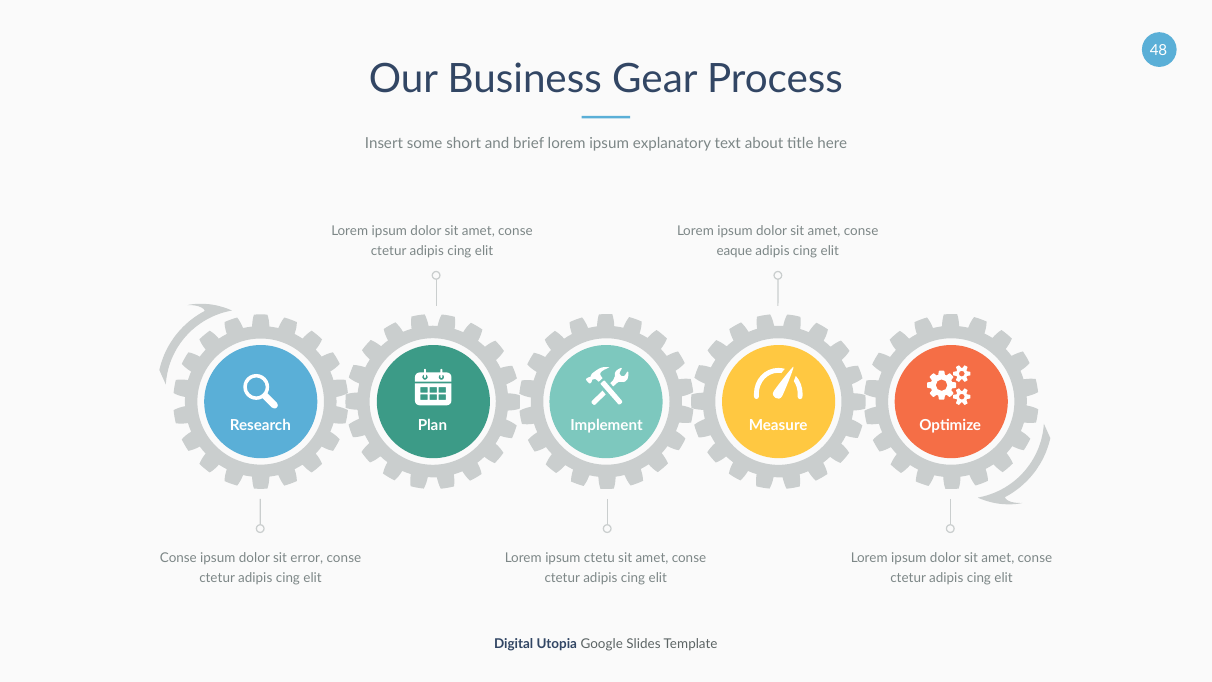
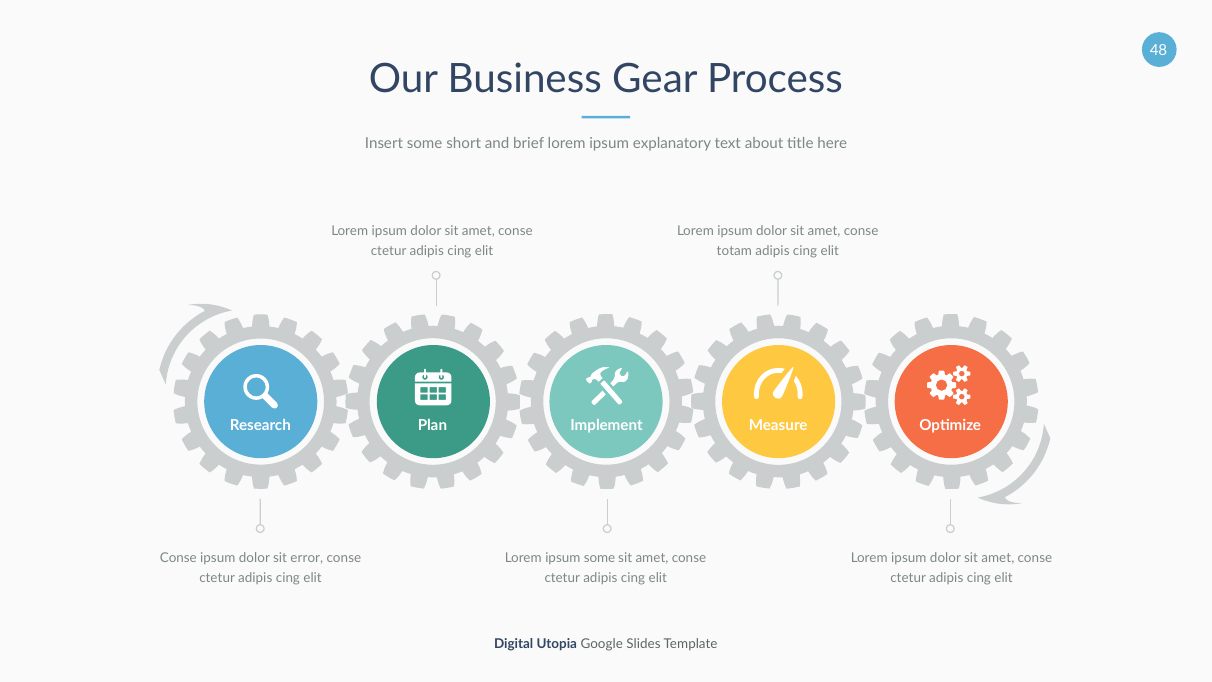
eaque: eaque -> totam (734, 251)
ipsum ctetu: ctetu -> some (600, 558)
